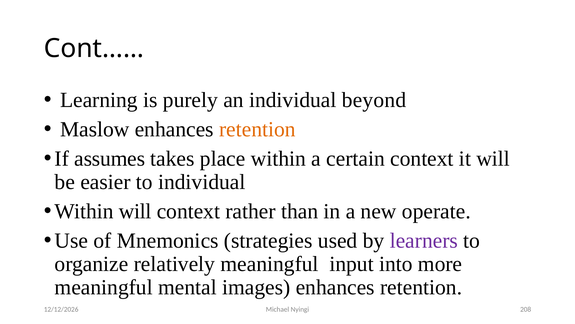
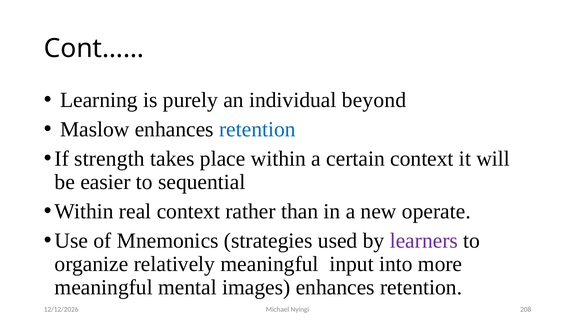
retention colour: orange -> blue (257, 129)
assumes: assumes -> strength (110, 158)
to individual: individual -> sequential (202, 182)
Within will: will -> real (135, 211)
